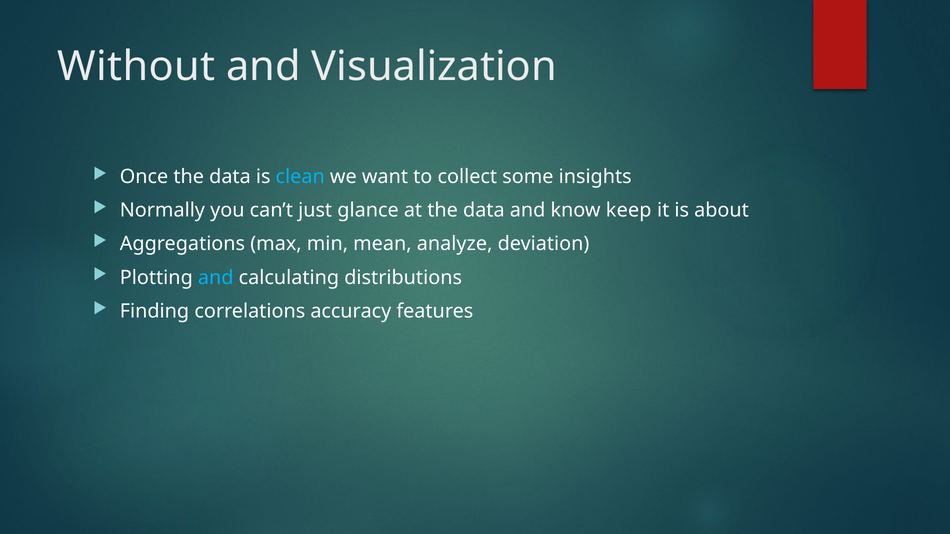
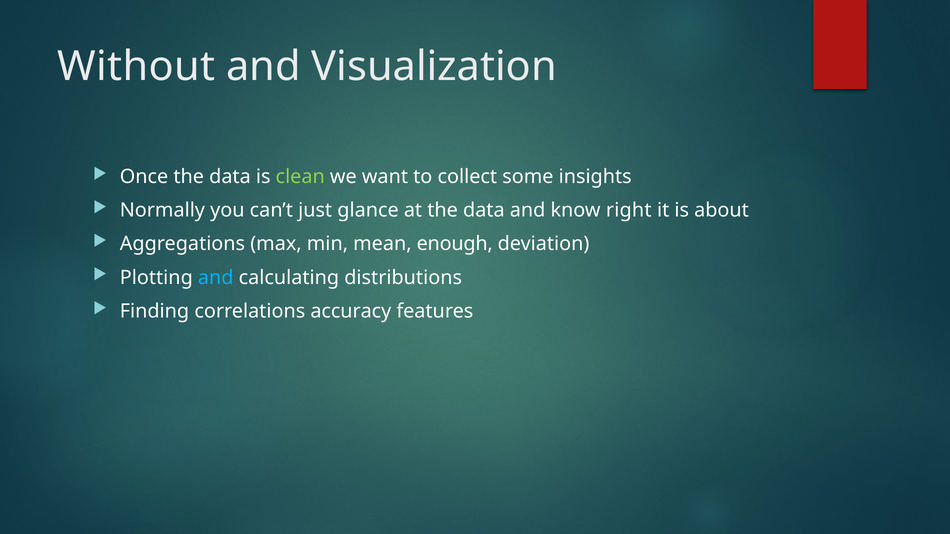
clean colour: light blue -> light green (300, 177)
keep: keep -> right (629, 210)
analyze: analyze -> enough (455, 244)
